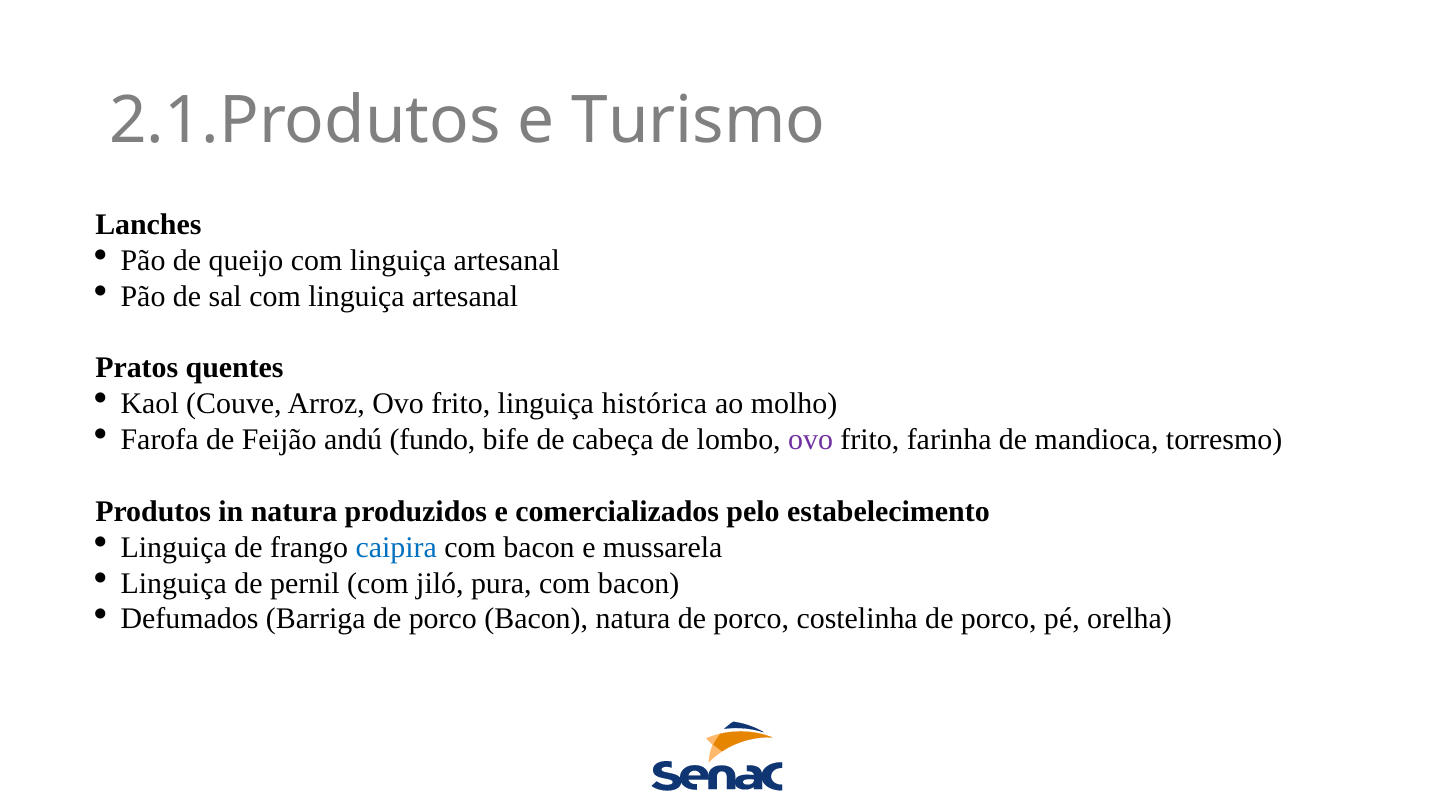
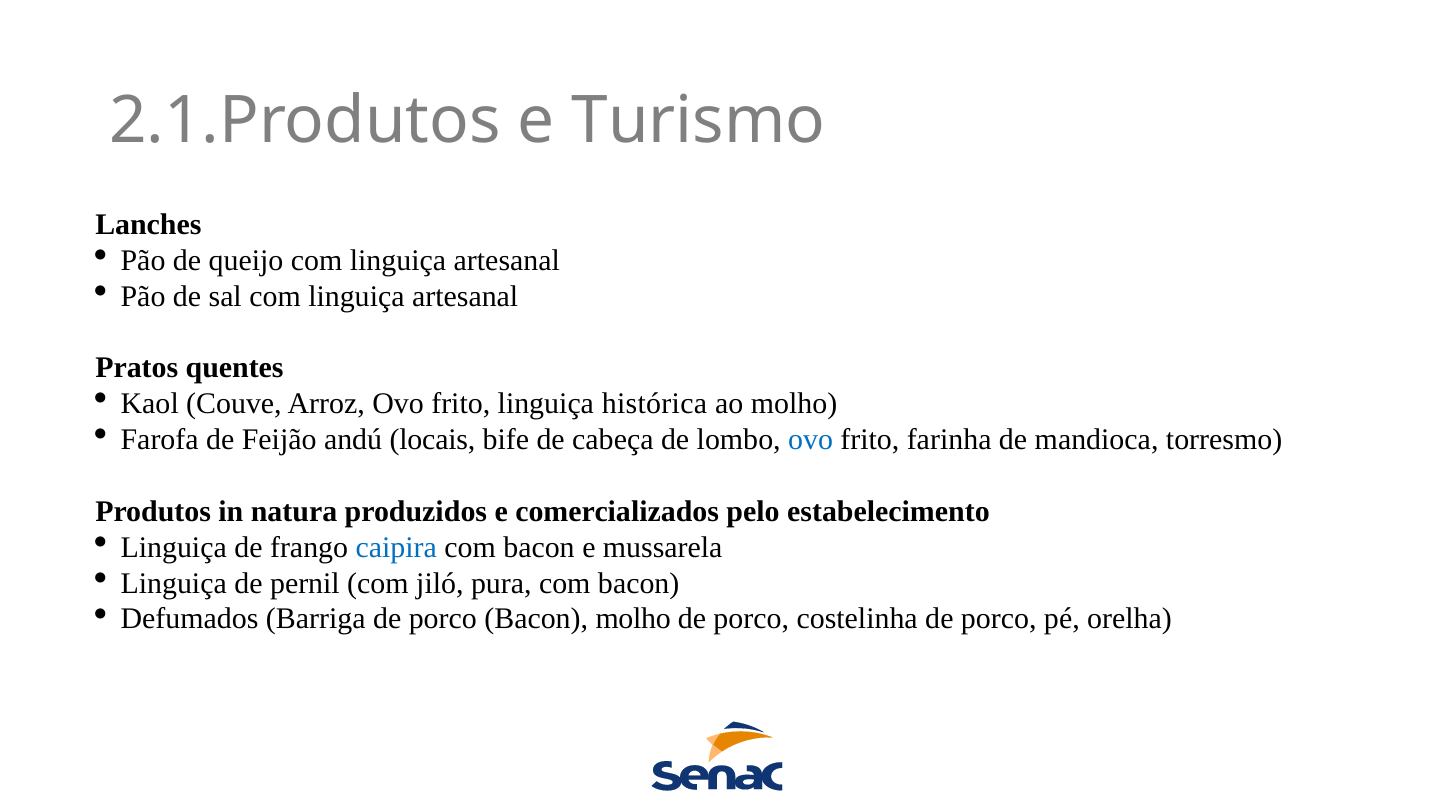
fundo: fundo -> locais (432, 439)
ovo colour: purple -> blue (811, 439)
Bacon natura: natura -> molho (633, 619)
